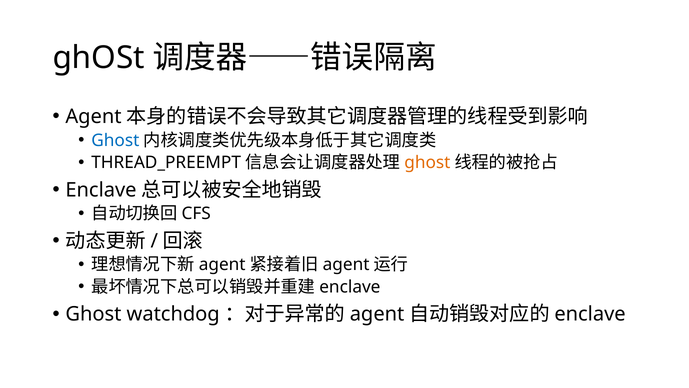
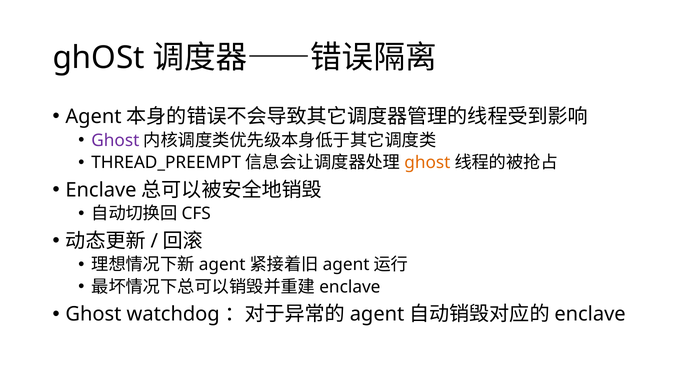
Ghost colour: blue -> purple (115, 140)
